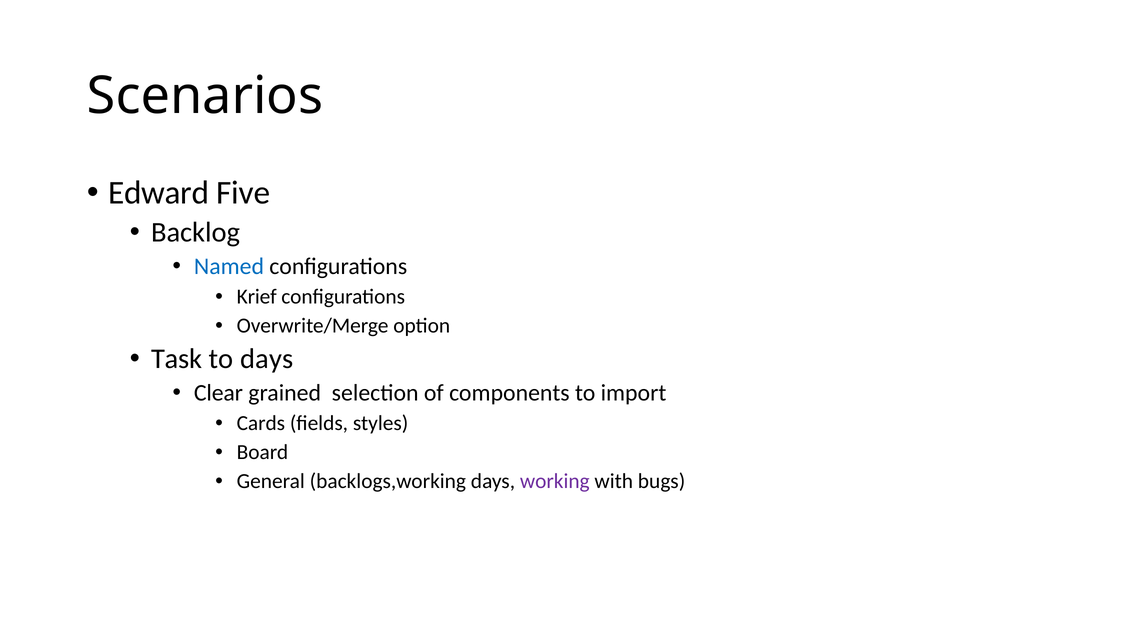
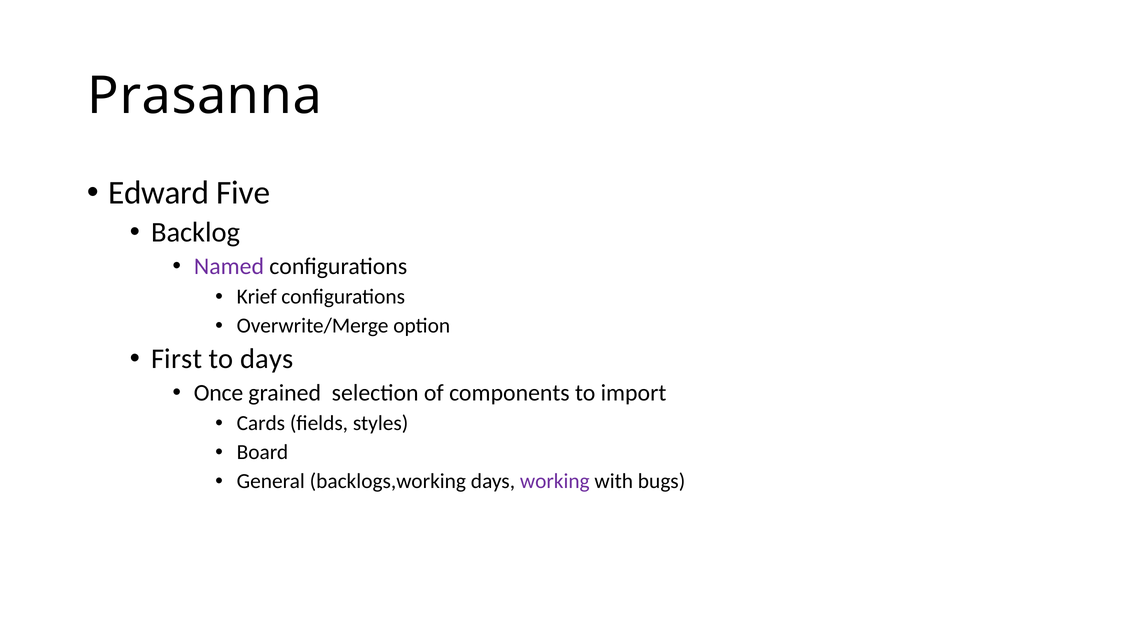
Scenarios: Scenarios -> Prasanna (205, 96)
Named colour: blue -> purple (229, 266)
Task: Task -> First (177, 359)
Clear: Clear -> Once (219, 393)
